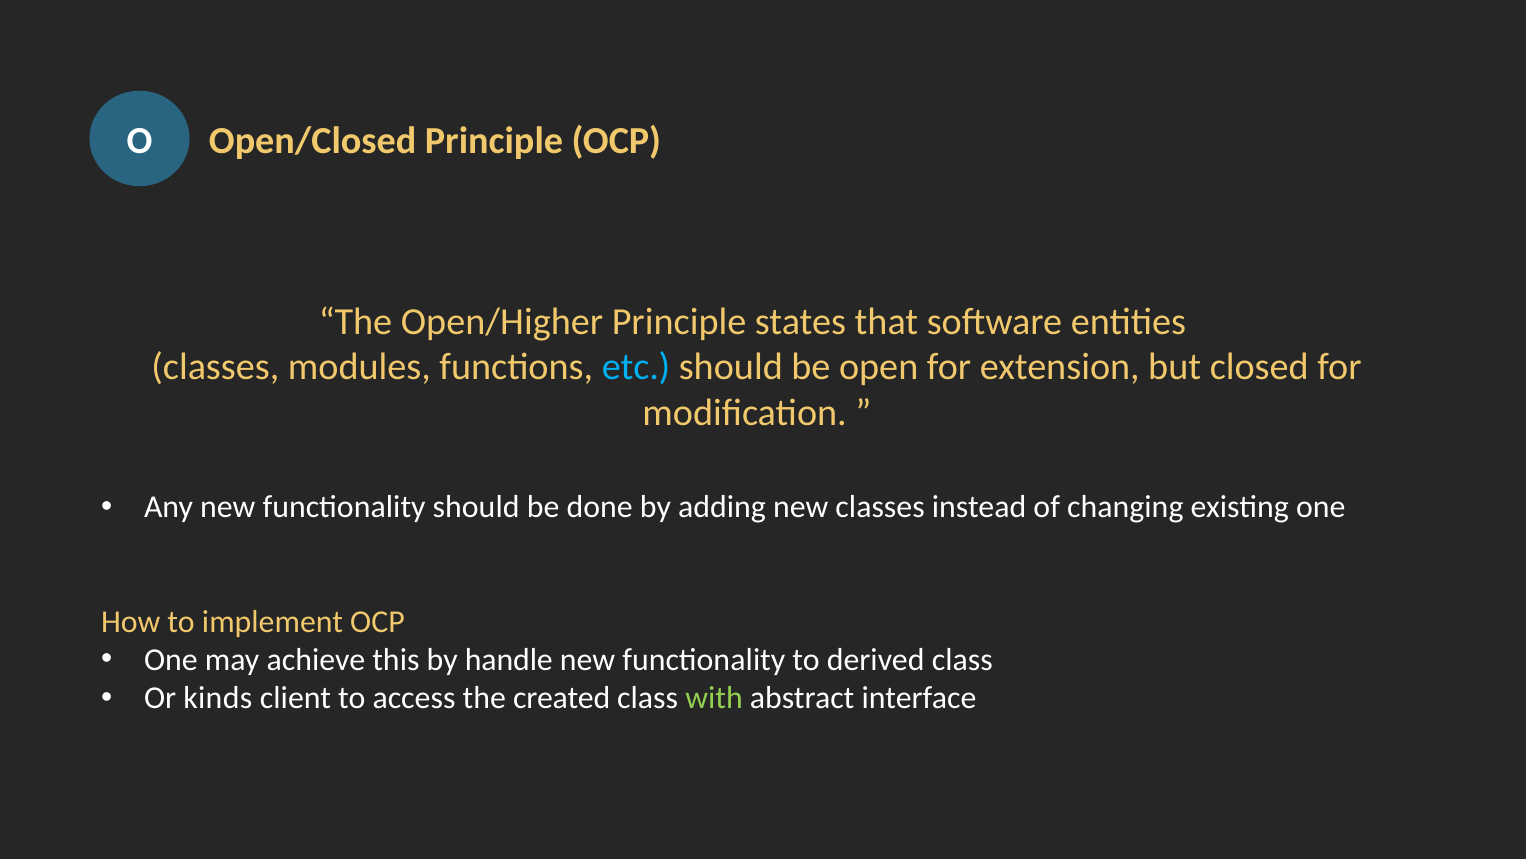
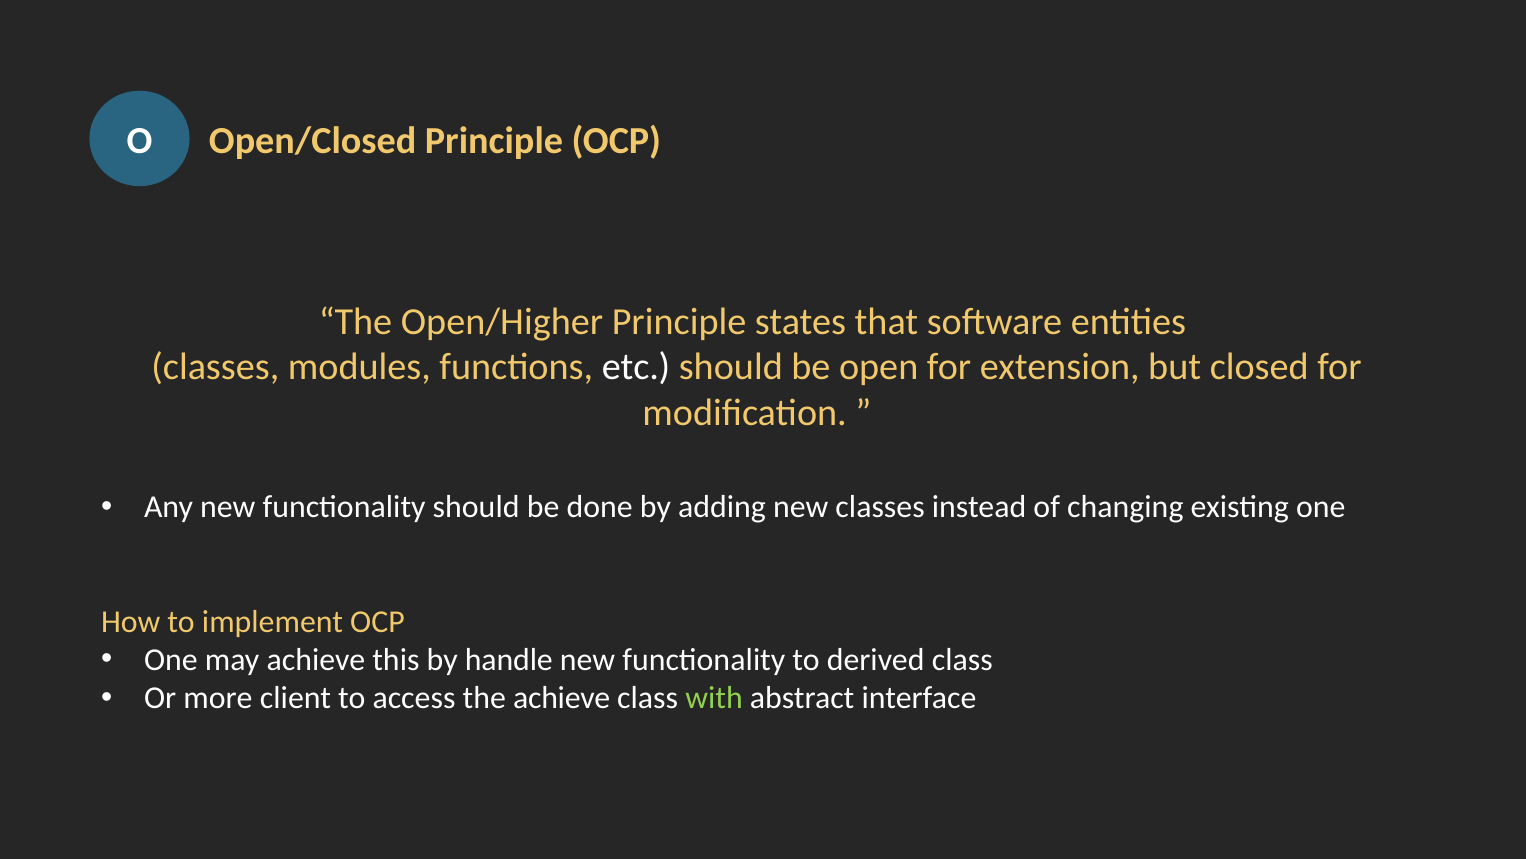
etc colour: light blue -> white (636, 367)
kinds: kinds -> more (218, 699)
the created: created -> achieve (562, 699)
